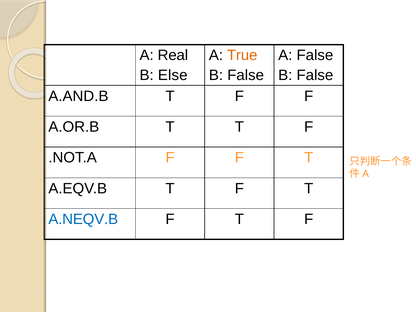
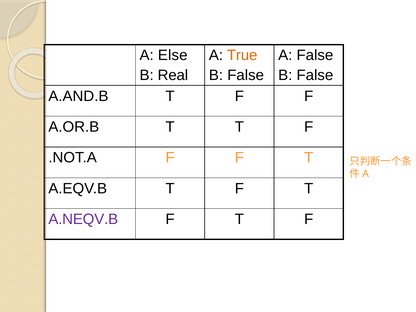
Real: Real -> Else (173, 55)
Else: Else -> Real (173, 75)
A.NEQV.B colour: blue -> purple (83, 219)
